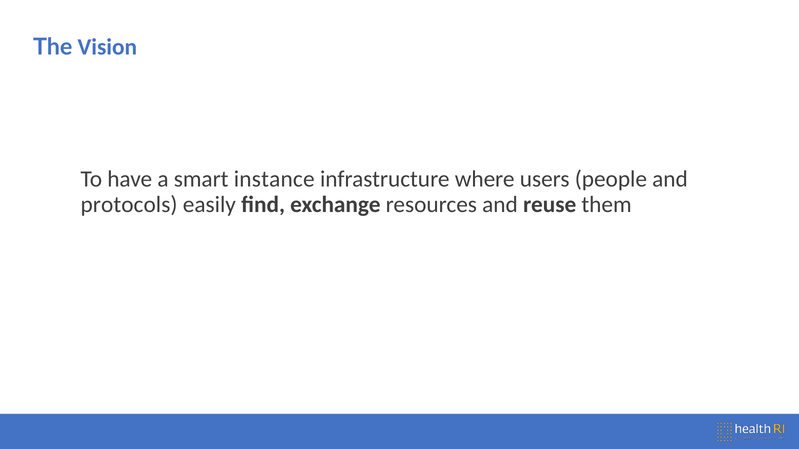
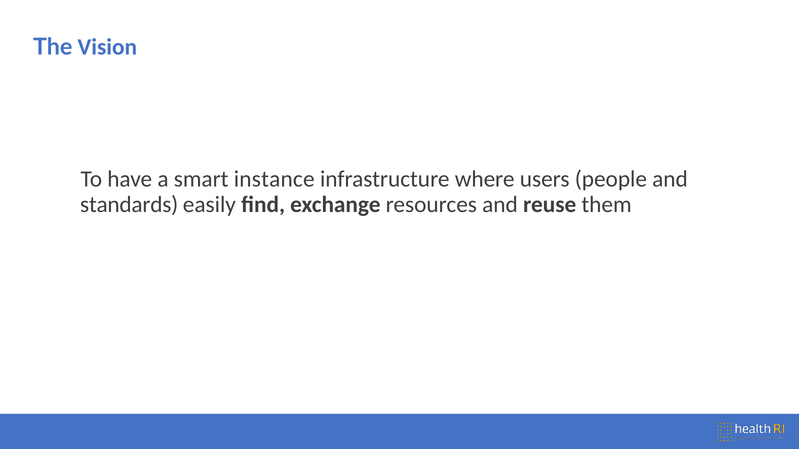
protocols: protocols -> standards (129, 205)
